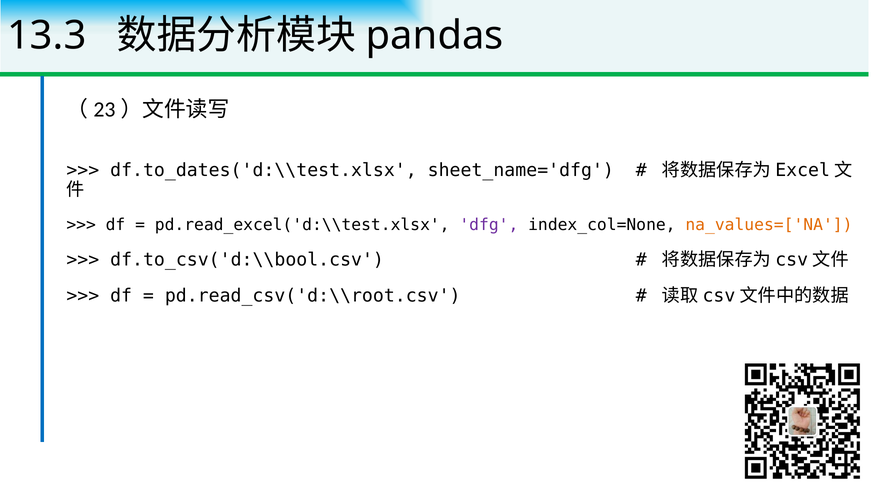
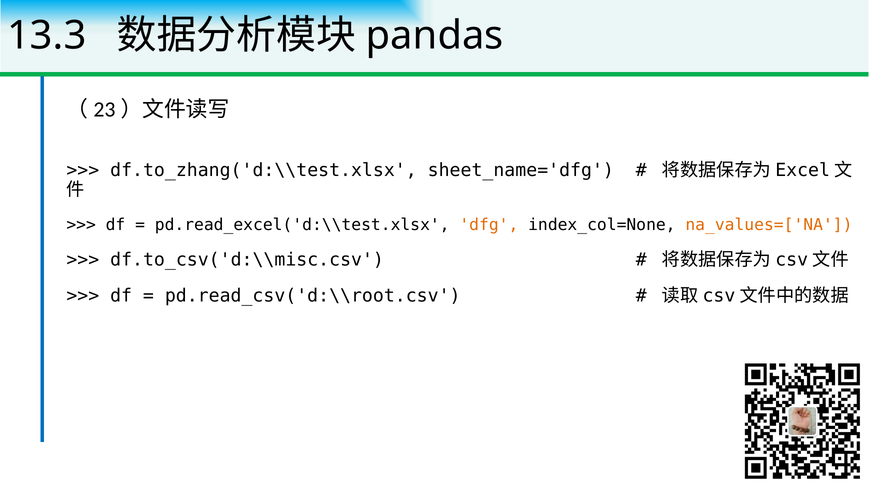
df.to_dates('d:\\test.xlsx: df.to_dates('d:\\test.xlsx -> df.to_zhang('d:\\test.xlsx (263, 170)
dfg colour: purple -> orange (489, 225)
df.to_csv('d:\\bool.csv: df.to_csv('d:\\bool.csv -> df.to_csv('d:\\misc.csv (247, 260)
